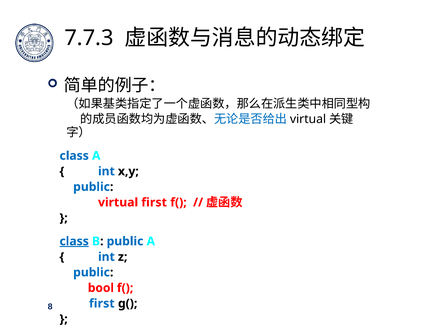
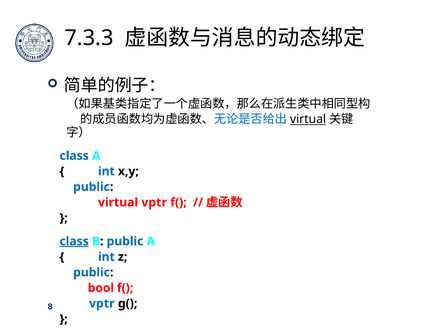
7.7.3: 7.7.3 -> 7.3.3 (89, 38)
virtual underline: none -> present (308, 119)
virtual first: first -> vptr (154, 202)
first: first -> vptr (102, 303)
